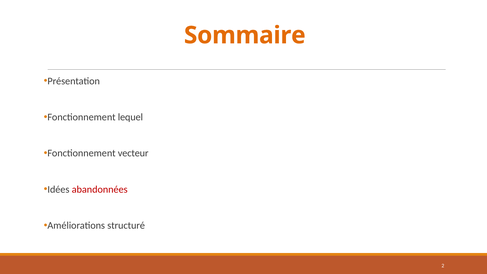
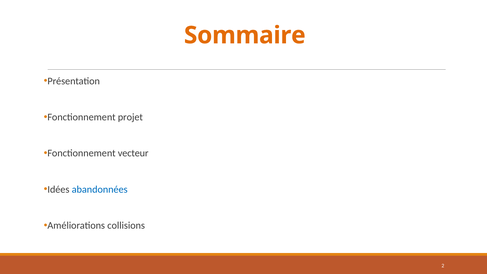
lequel: lequel -> projet (130, 117)
abandonnées colour: red -> blue (100, 189)
structuré: structuré -> collisions (126, 225)
